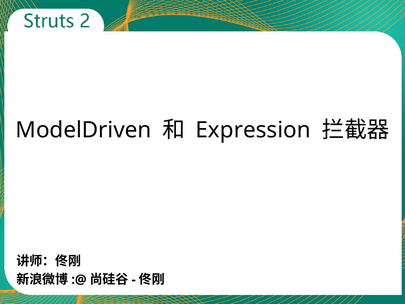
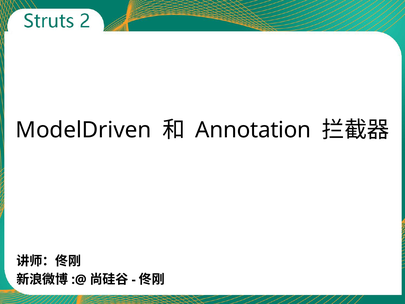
Expression: Expression -> Annotation (253, 130)
